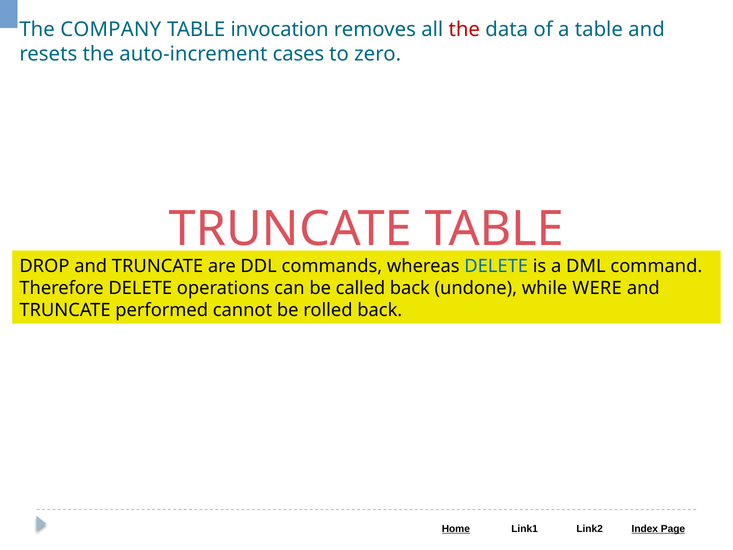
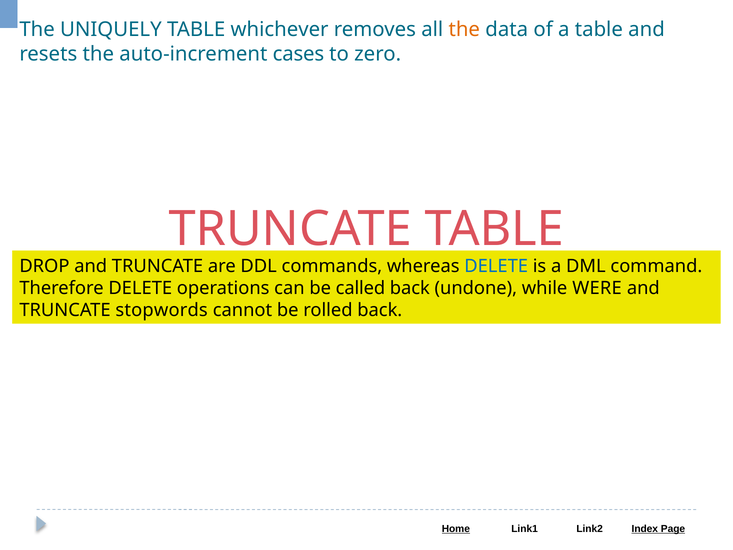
COMPANY: COMPANY -> UNIQUELY (111, 29)
invocation: invocation -> whichever (280, 29)
the colour: red -> orange (464, 29)
performed: performed -> stopwords (162, 310)
